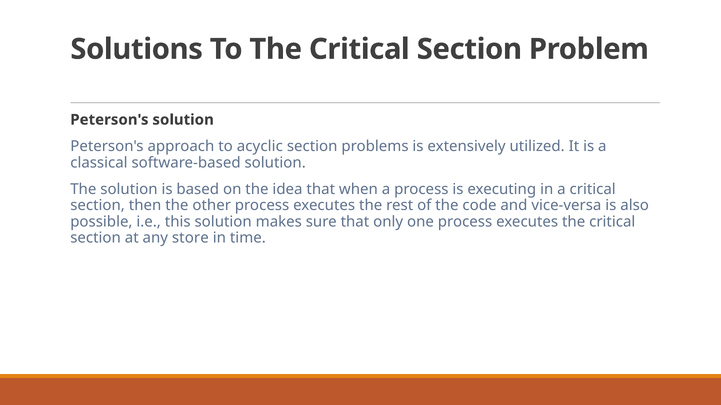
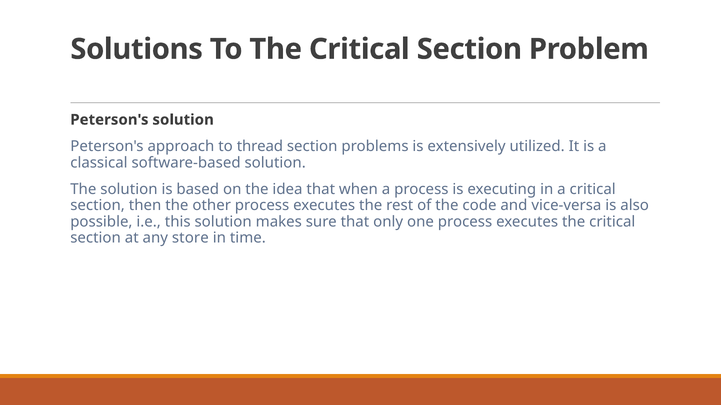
acyclic: acyclic -> thread (260, 147)
